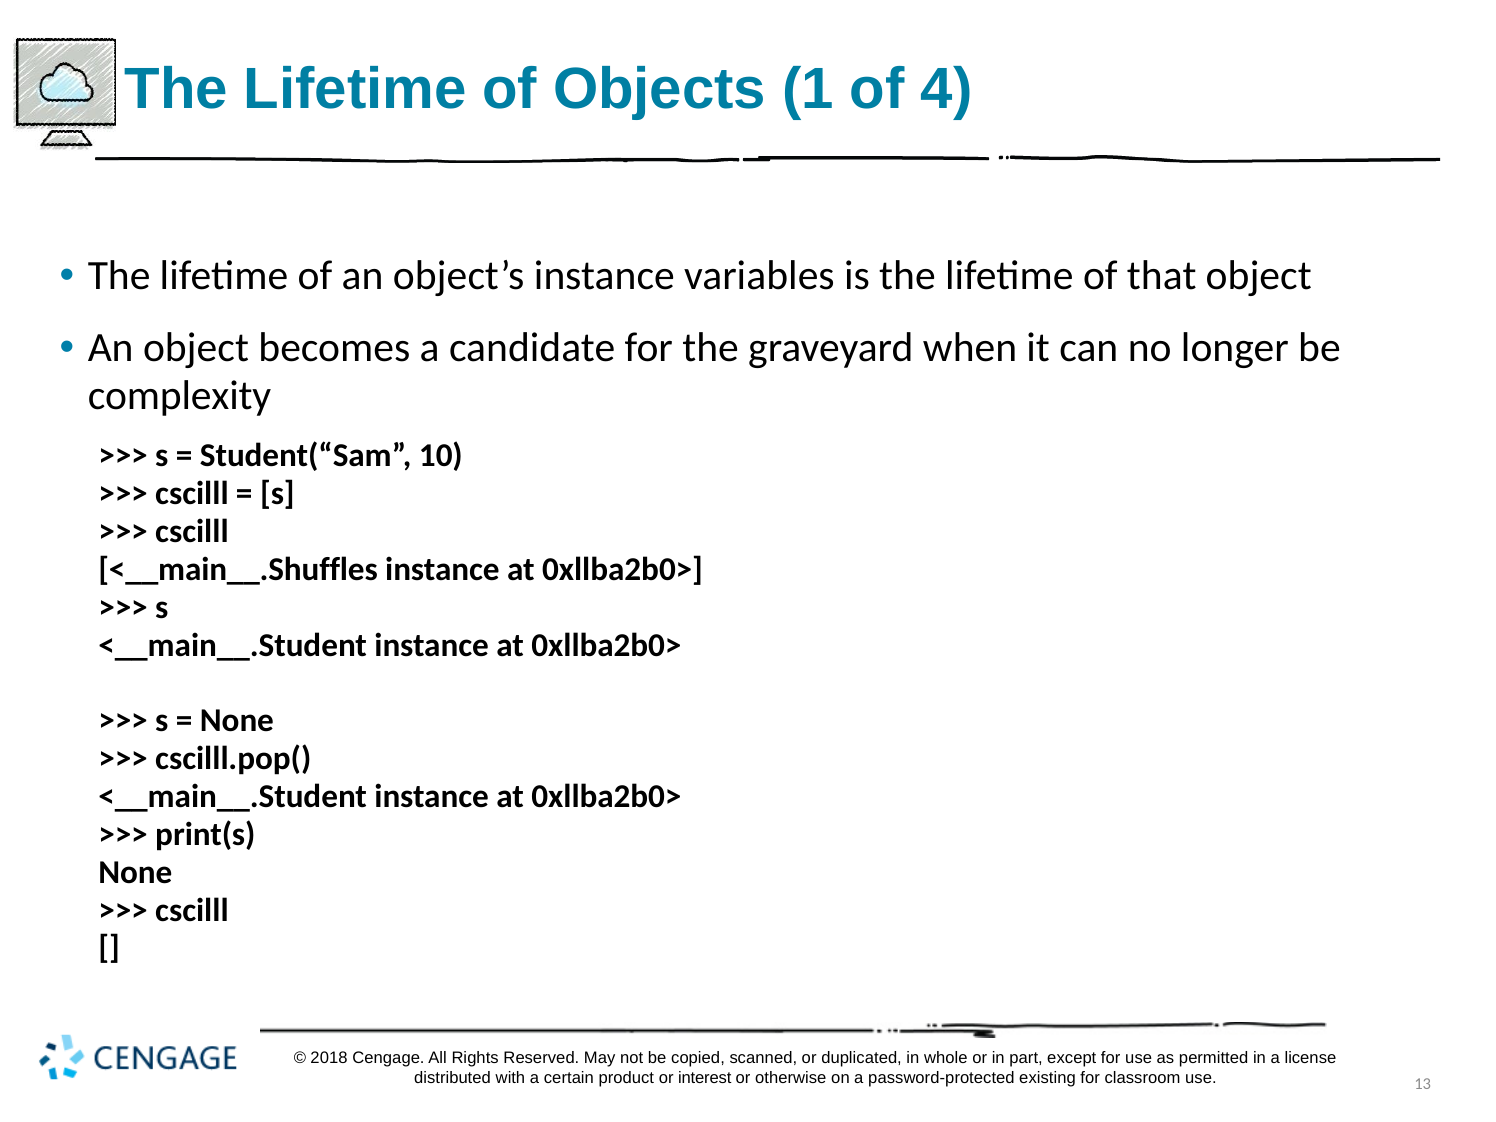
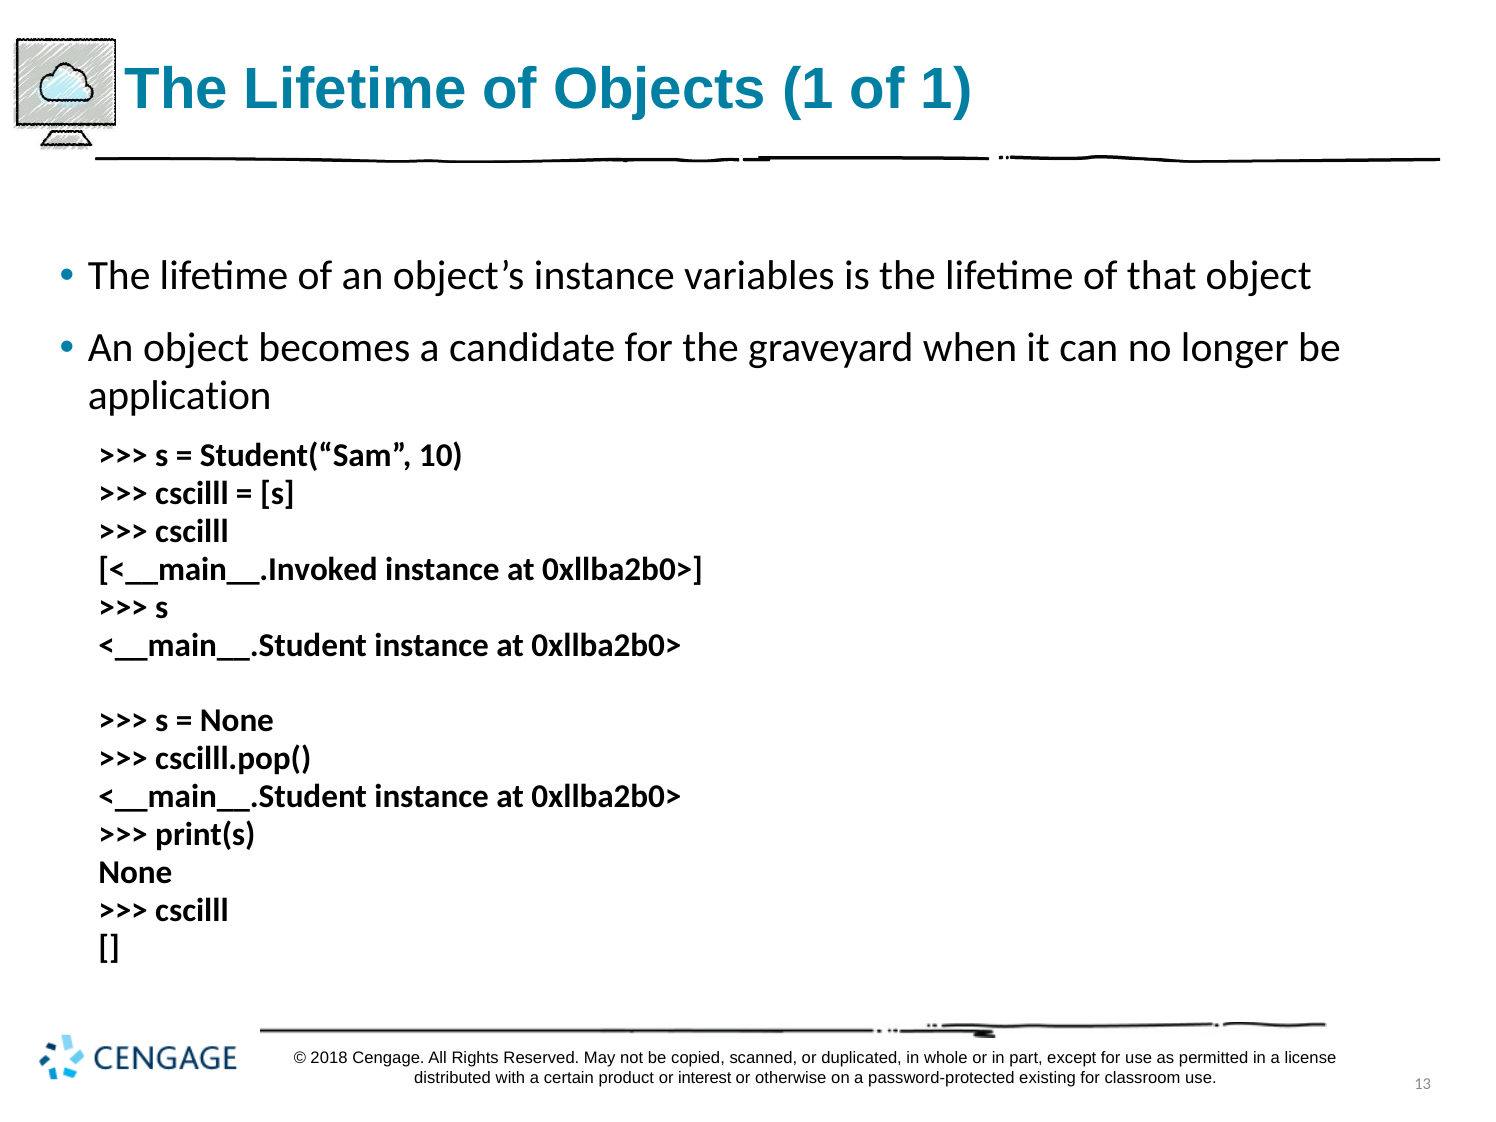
of 4: 4 -> 1 (947, 89)
complexity: complexity -> application (180, 396)
<__main__.Shuffles: <__main__.Shuffles -> <__main__.Invoked (238, 569)
